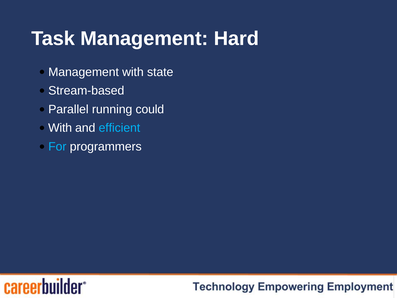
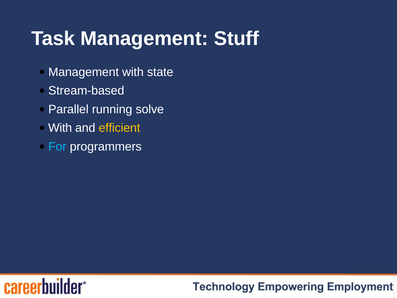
Hard: Hard -> Stuff (236, 39)
could: could -> solve (150, 109)
efficient colour: light blue -> yellow (119, 128)
